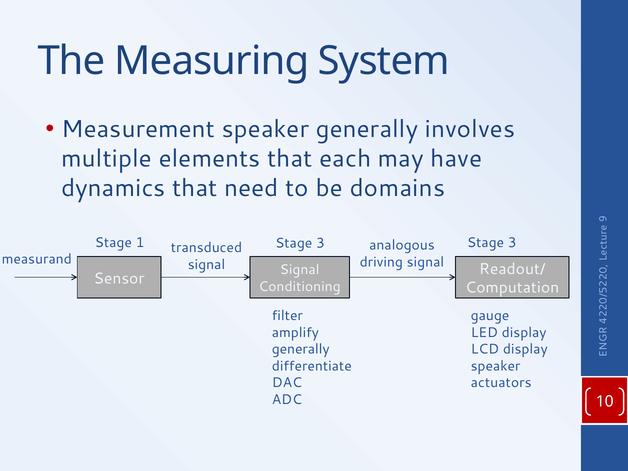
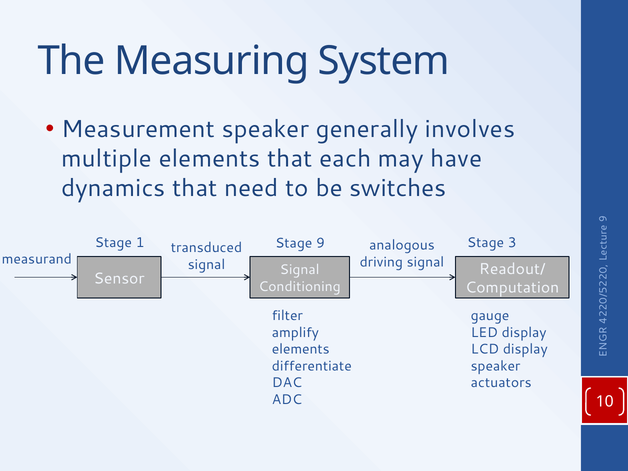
domains: domains -> switches (398, 188)
3: 3 -> 9 (321, 243)
generally: generally -> elements (301, 349)
